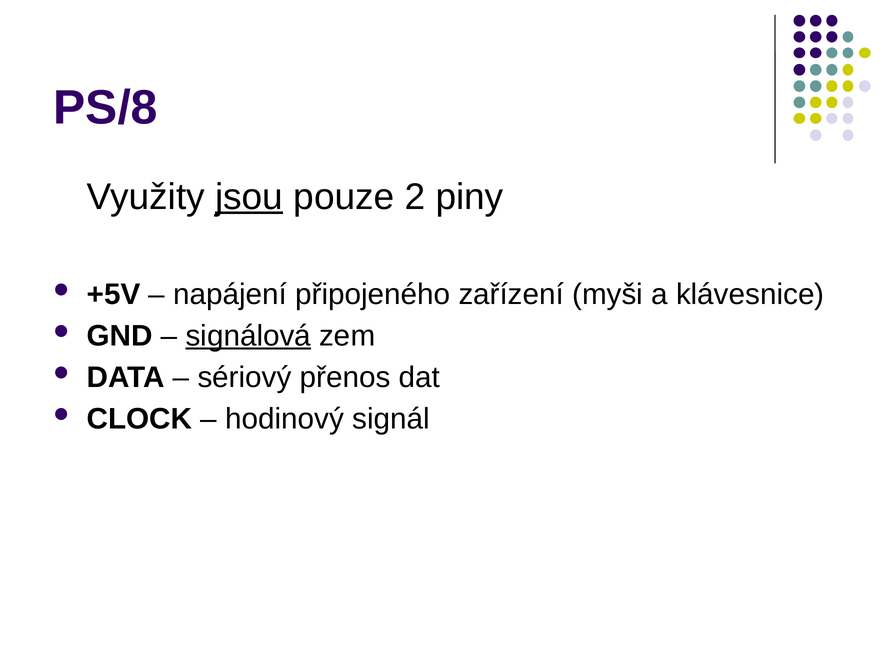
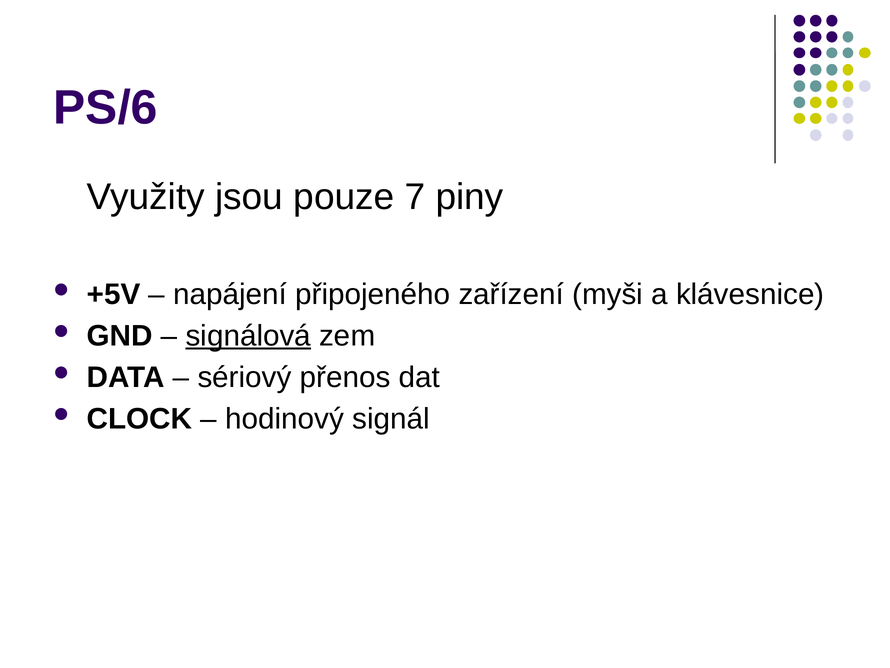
PS/8: PS/8 -> PS/6 (106, 108)
jsou underline: present -> none (249, 197)
2: 2 -> 7 (415, 197)
